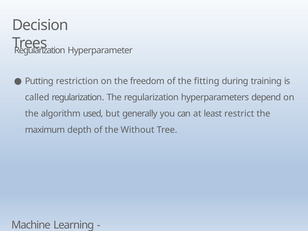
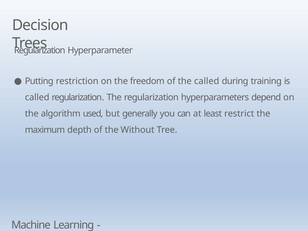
the fitting: fitting -> called (207, 81)
